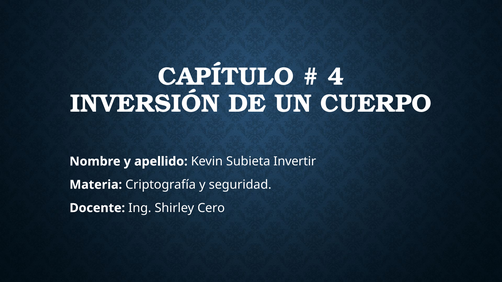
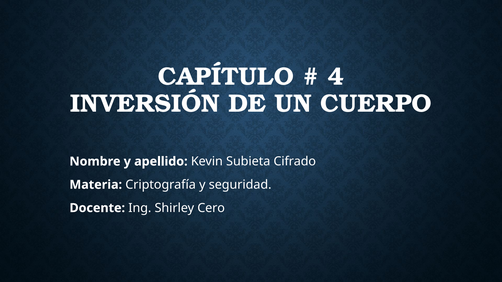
Invertir: Invertir -> Cifrado (295, 162)
